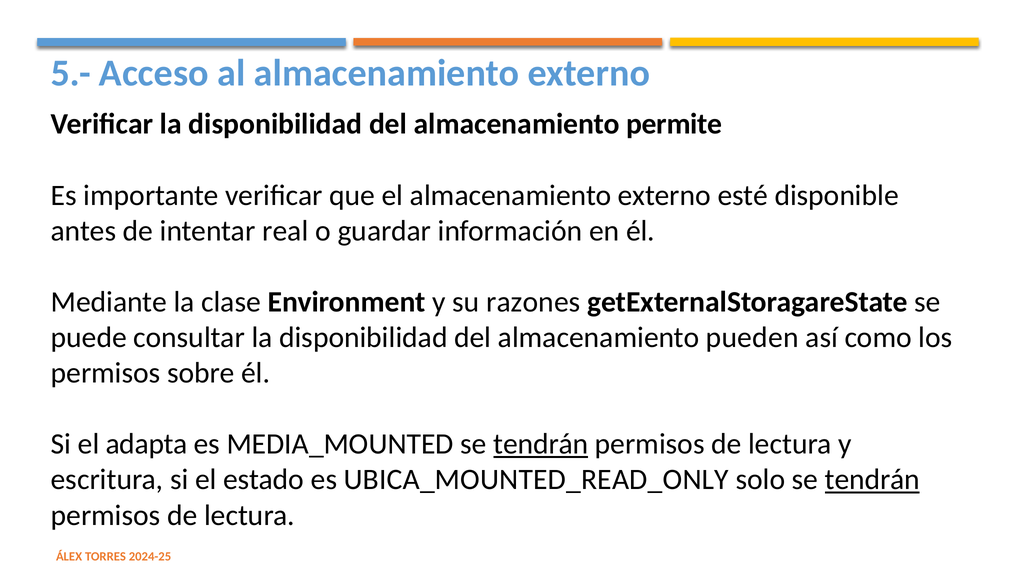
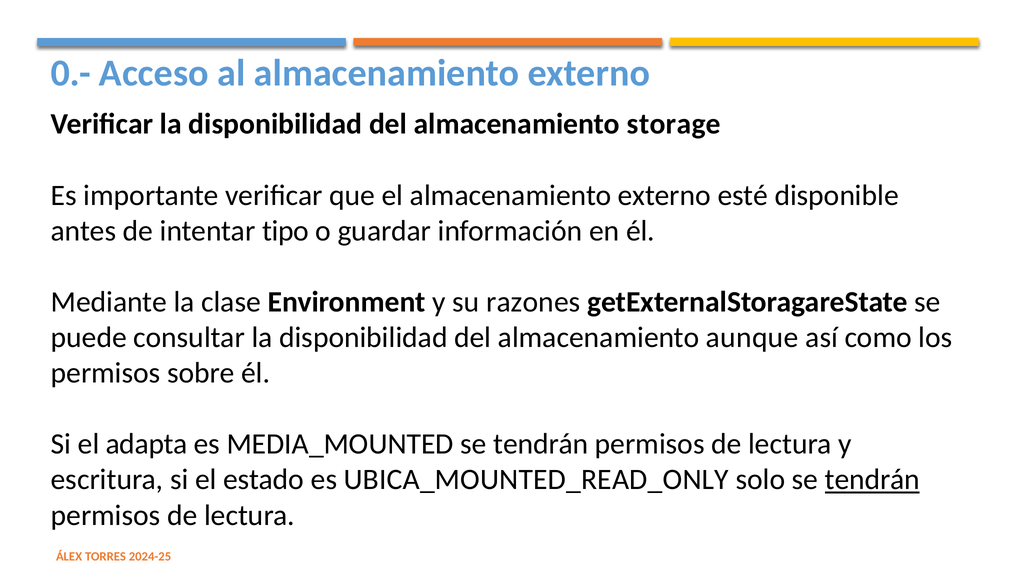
5.-: 5.- -> 0.- (71, 73)
permite: permite -> storage (674, 124)
real: real -> tipo (286, 231)
pueden: pueden -> aunque (752, 338)
tendrán underline: present -> none (541, 445)
